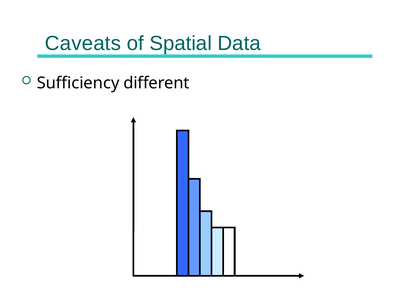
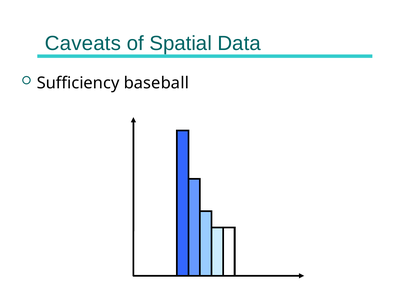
different: different -> baseball (156, 83)
